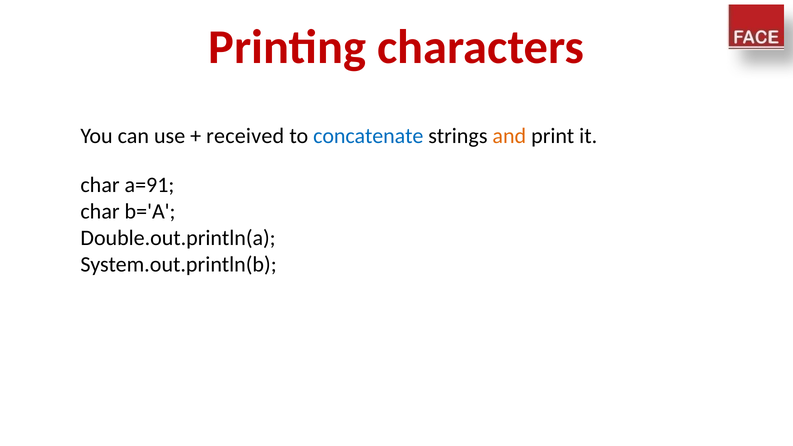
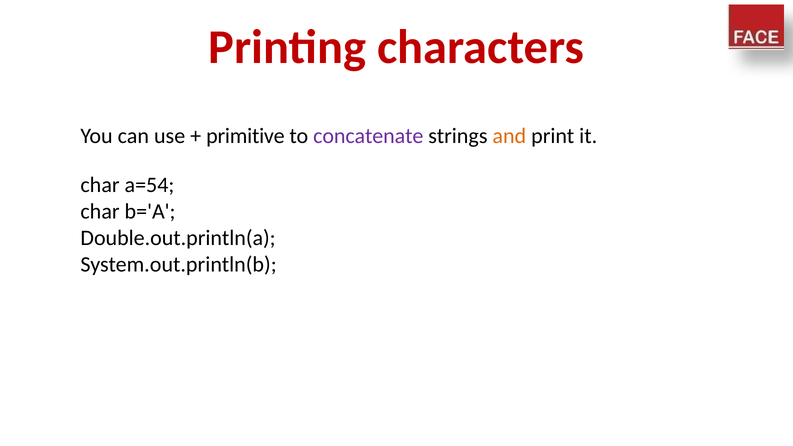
received: received -> primitive (245, 136)
concatenate colour: blue -> purple (368, 136)
a=91: a=91 -> a=54 (149, 185)
